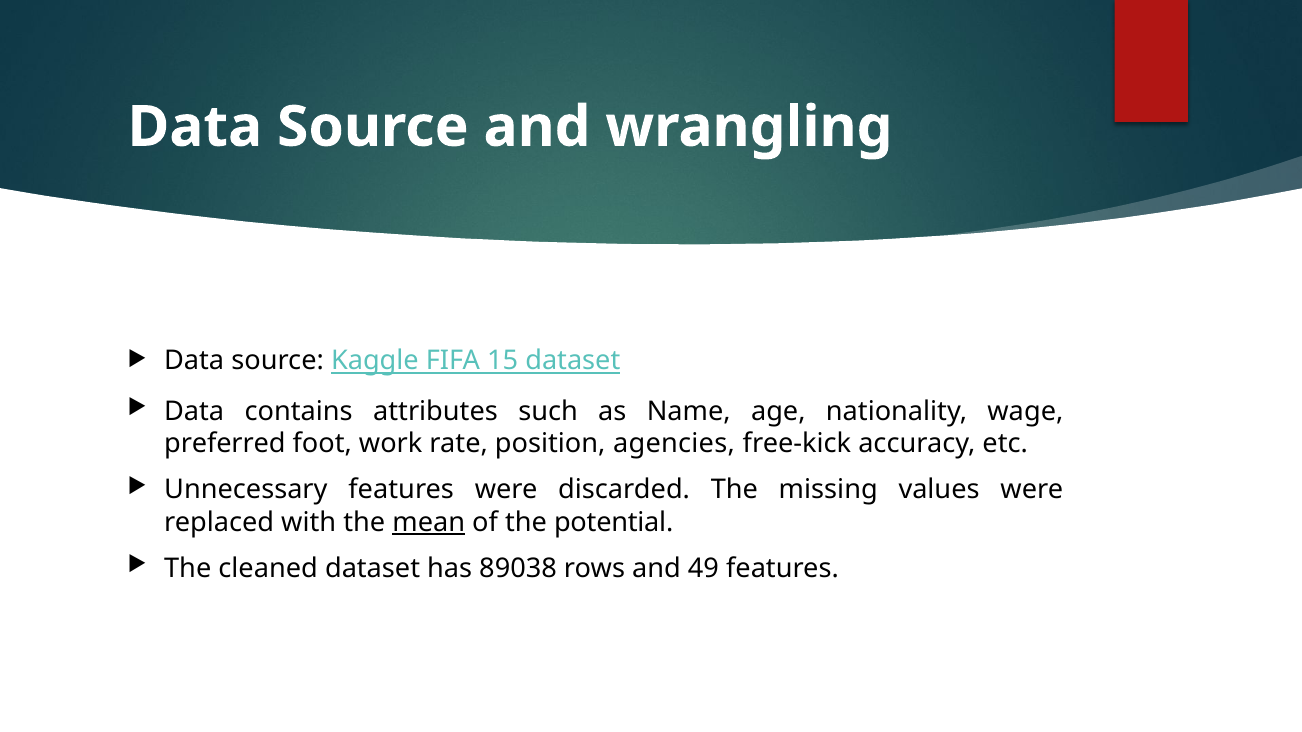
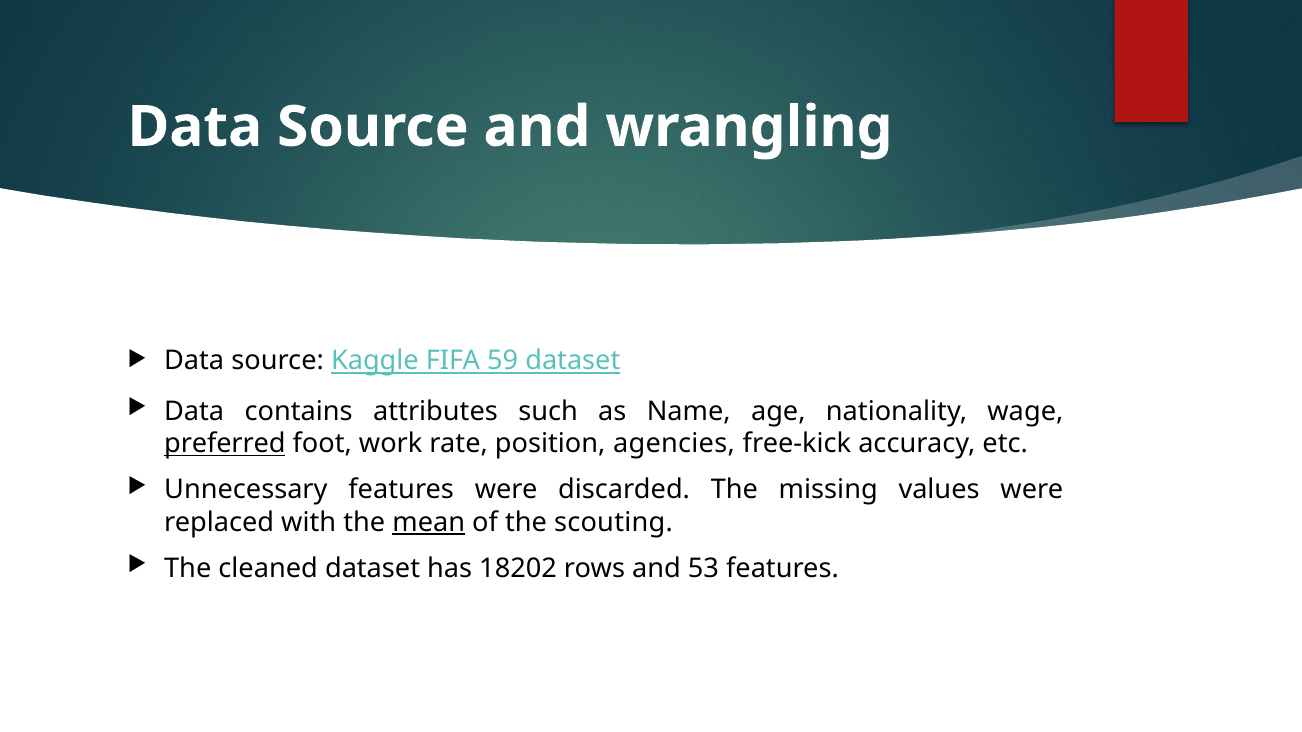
15: 15 -> 59 (503, 361)
preferred underline: none -> present (225, 444)
potential: potential -> scouting (613, 523)
89038: 89038 -> 18202 (518, 569)
49: 49 -> 53 (703, 569)
